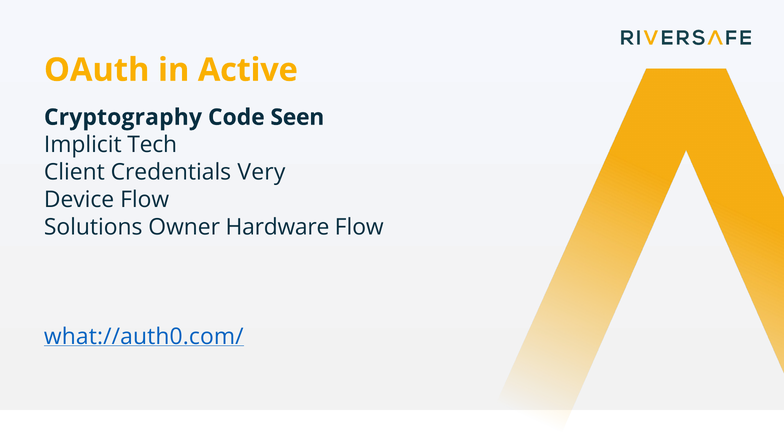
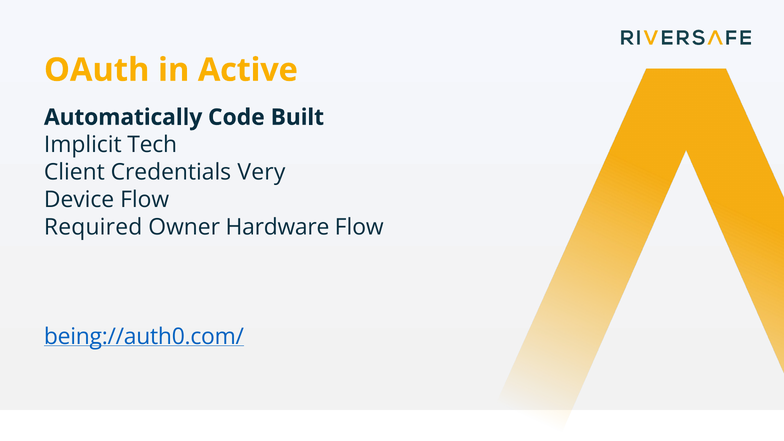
Cryptography: Cryptography -> Automatically (123, 117)
Seen: Seen -> Built (297, 117)
Solutions: Solutions -> Required (93, 227)
what://auth0.com/: what://auth0.com/ -> being://auth0.com/ (144, 337)
